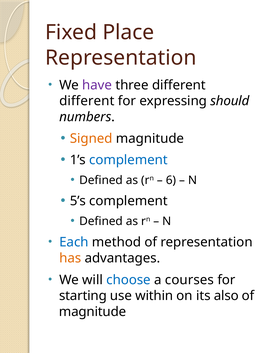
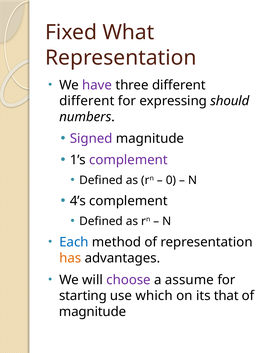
Place: Place -> What (128, 32)
Signed colour: orange -> purple (91, 139)
complement colour: blue -> purple (128, 160)
6: 6 -> 0 (171, 180)
5’s: 5’s -> 4’s (78, 201)
choose colour: blue -> purple (128, 280)
courses: courses -> assume (189, 280)
within: within -> which (154, 296)
also: also -> that (226, 296)
